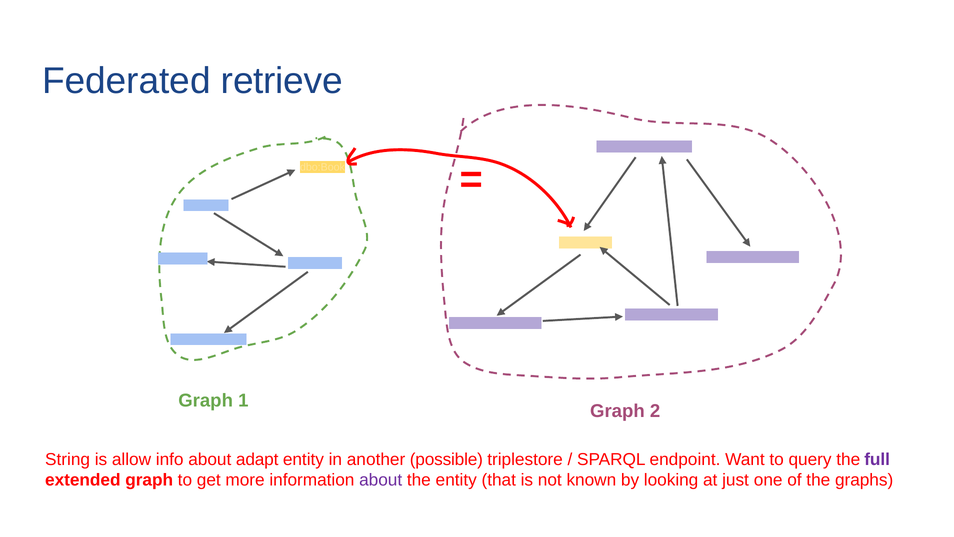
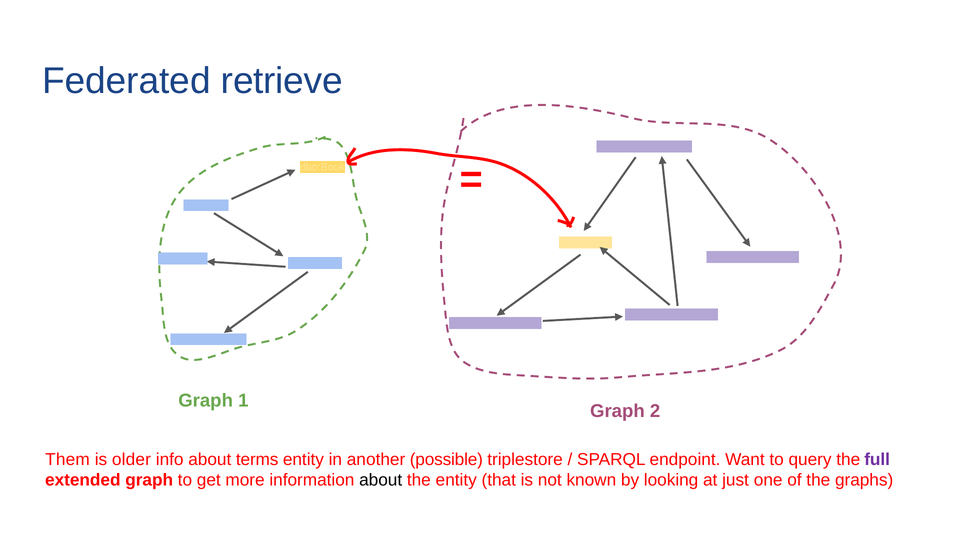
String: String -> Them (67, 459)
allow: allow -> older (131, 459)
adapt: adapt -> terms (257, 459)
about colour: purple -> black (381, 480)
